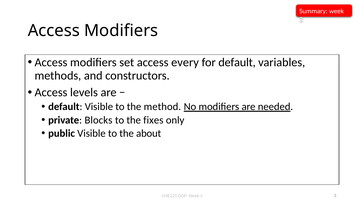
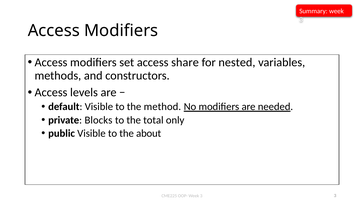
every: every -> share (185, 62)
for default: default -> nested (237, 62)
fixes: fixes -> total (153, 120)
